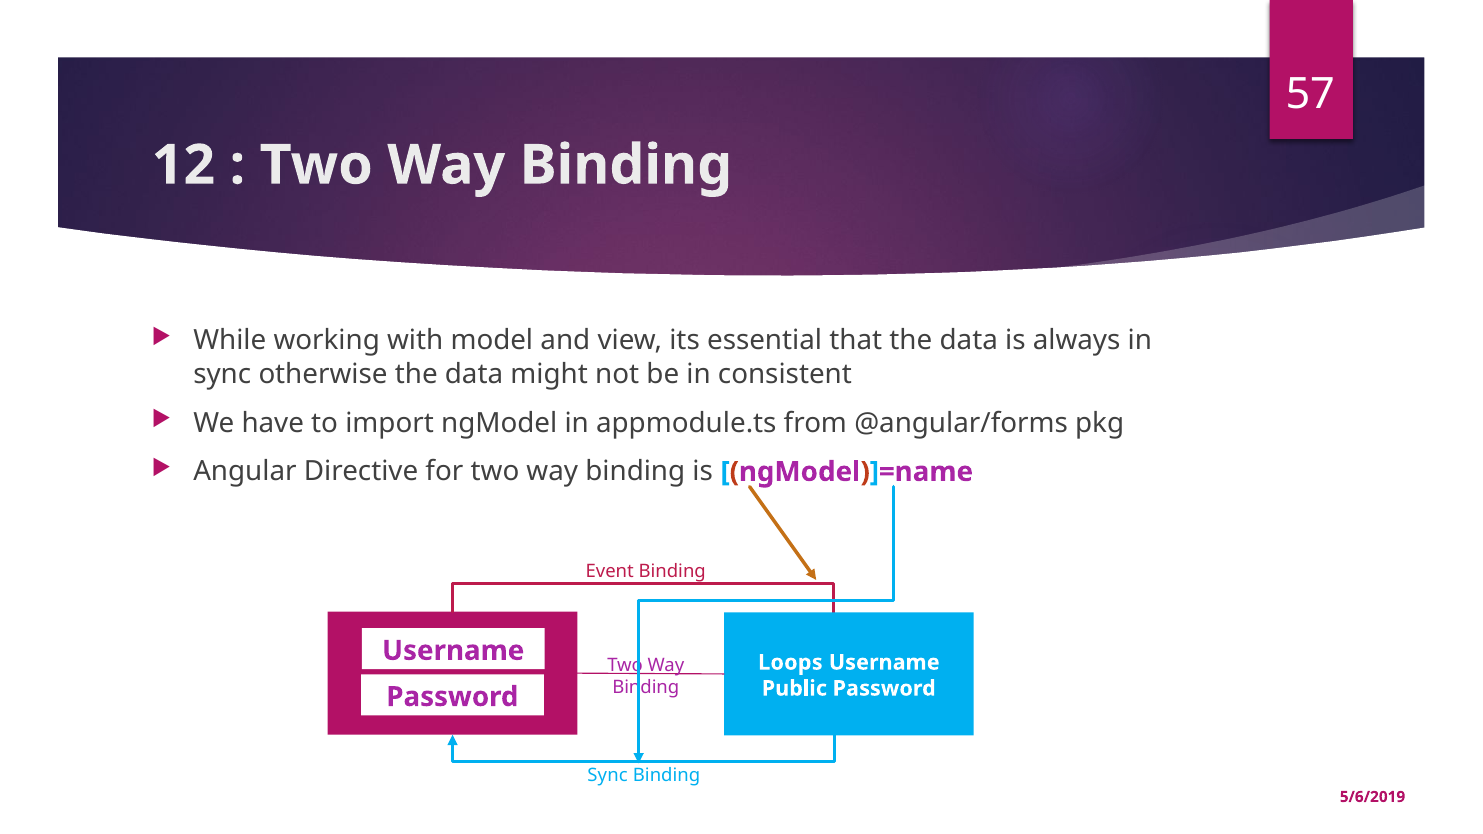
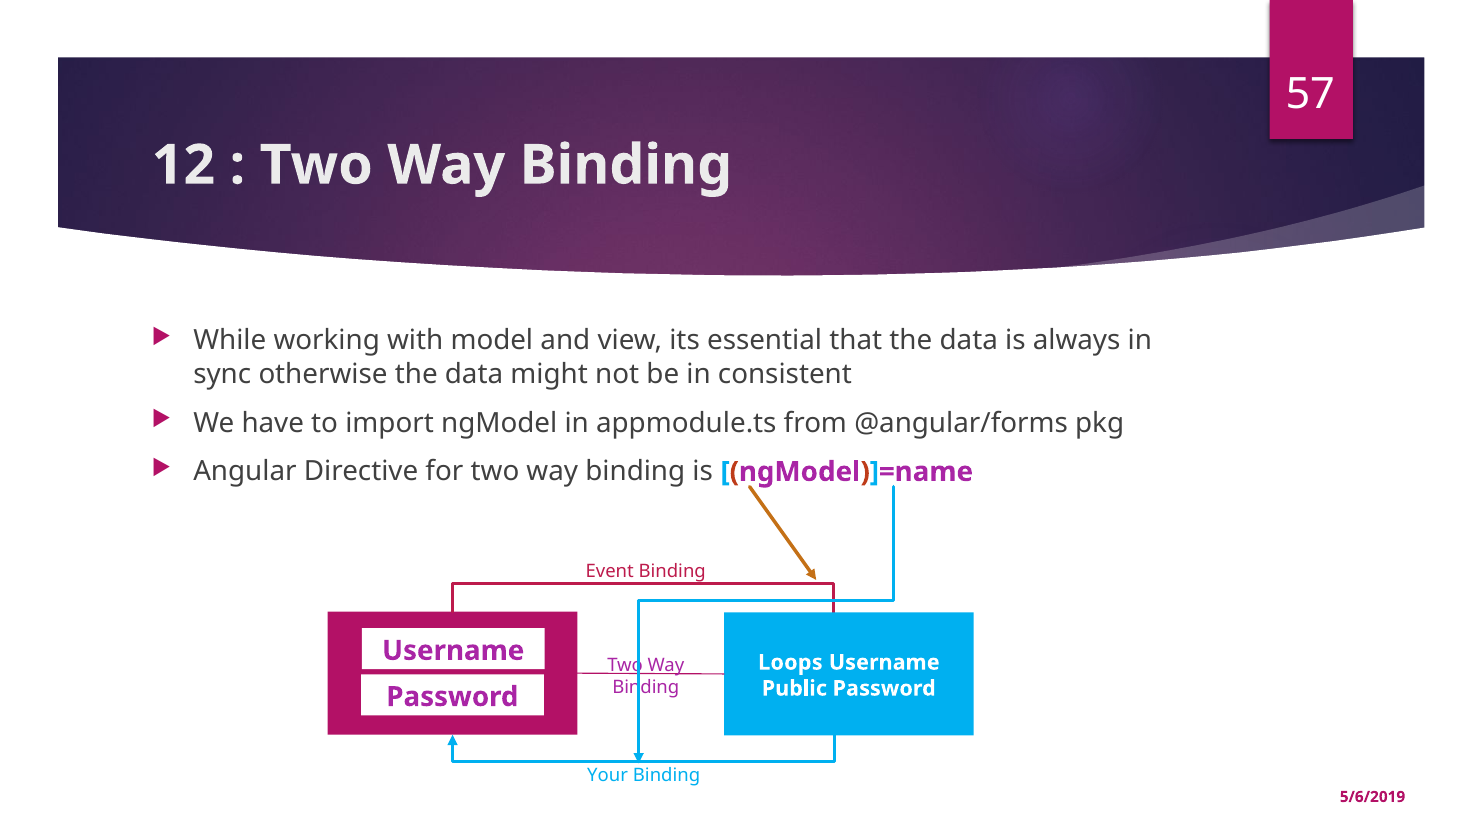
Sync: Sync -> Your (608, 776)
